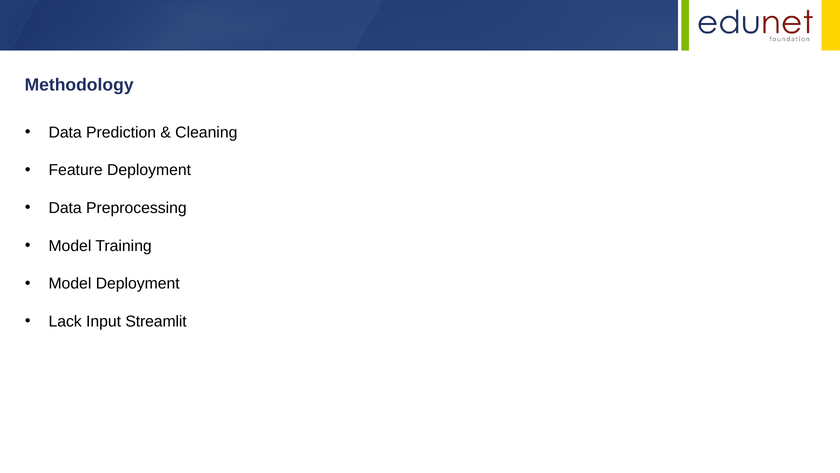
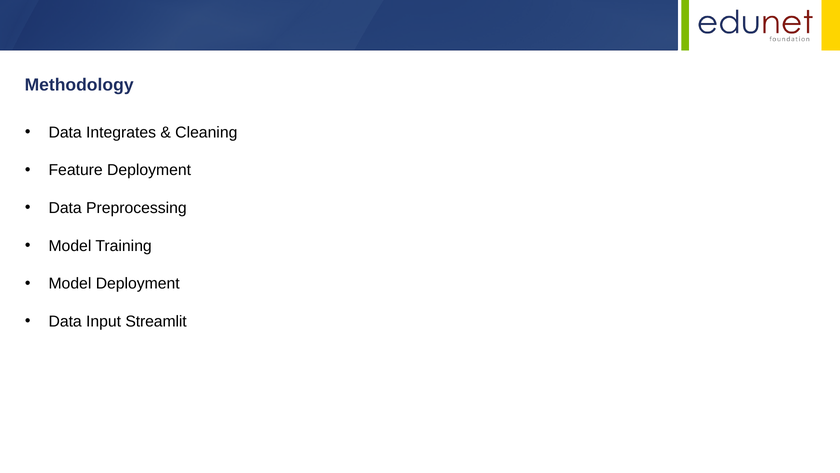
Prediction: Prediction -> Integrates (121, 132)
Lack: Lack -> Data (65, 321)
